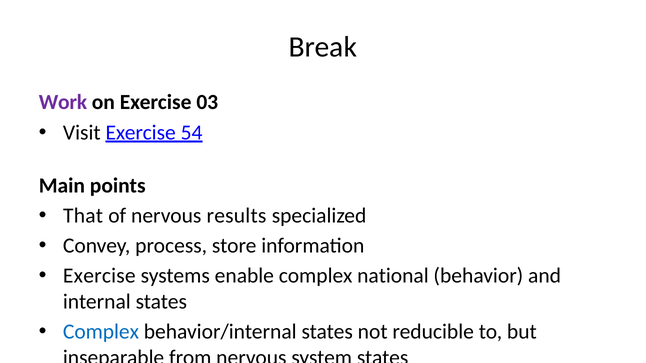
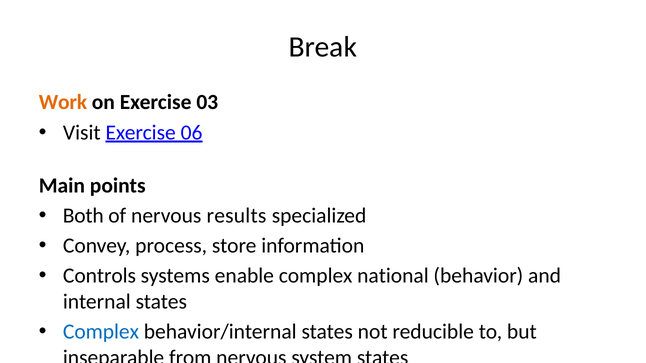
Work colour: purple -> orange (63, 102)
54: 54 -> 06 (192, 133)
That: That -> Both (83, 216)
Exercise: Exercise -> Controls (99, 276)
